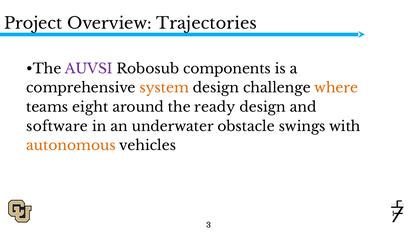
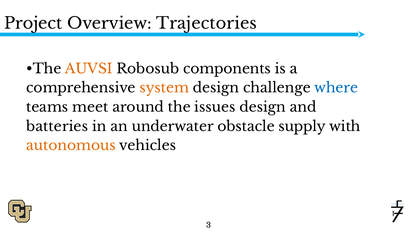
AUVSI colour: purple -> orange (89, 69)
where colour: orange -> blue (336, 88)
eight: eight -> meet (90, 107)
ready: ready -> issues (215, 107)
software: software -> batteries (57, 126)
swings: swings -> supply (302, 126)
